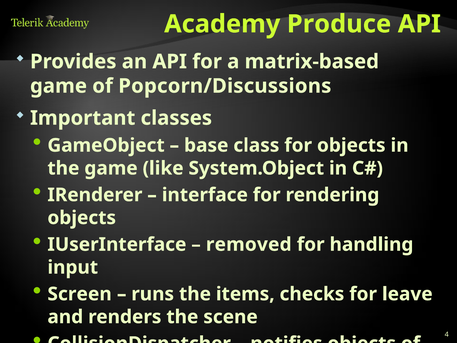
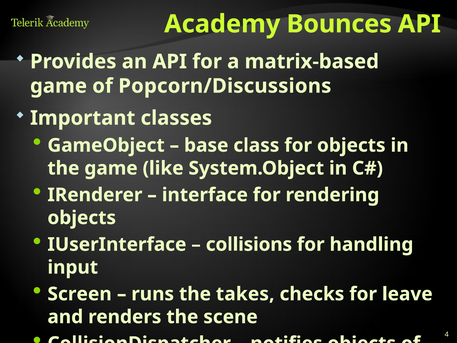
Produce: Produce -> Bounces (339, 24)
removed: removed -> collisions (249, 244)
items: items -> takes (245, 294)
